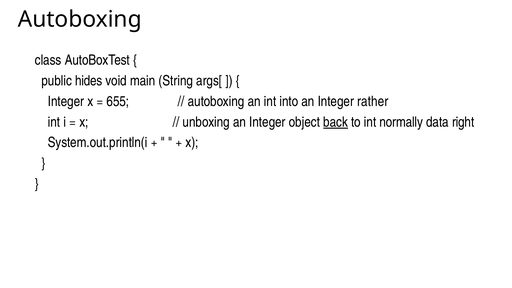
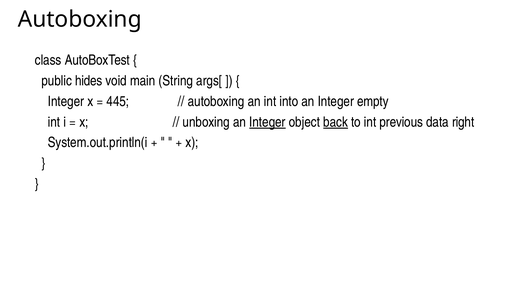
655: 655 -> 445 (118, 101)
rather: rather -> empty (373, 101)
Integer underline: none -> present (267, 122)
normally: normally -> previous (401, 122)
